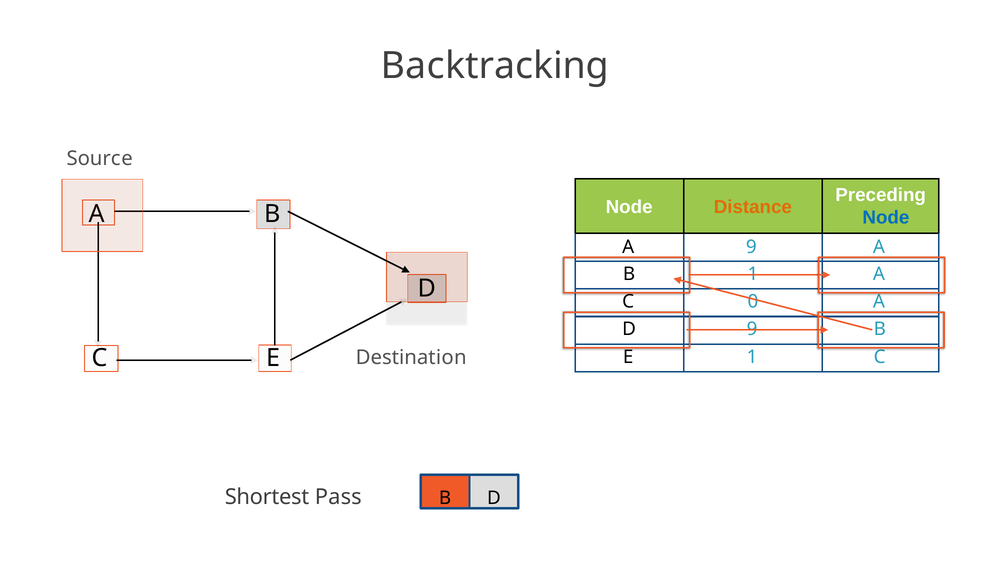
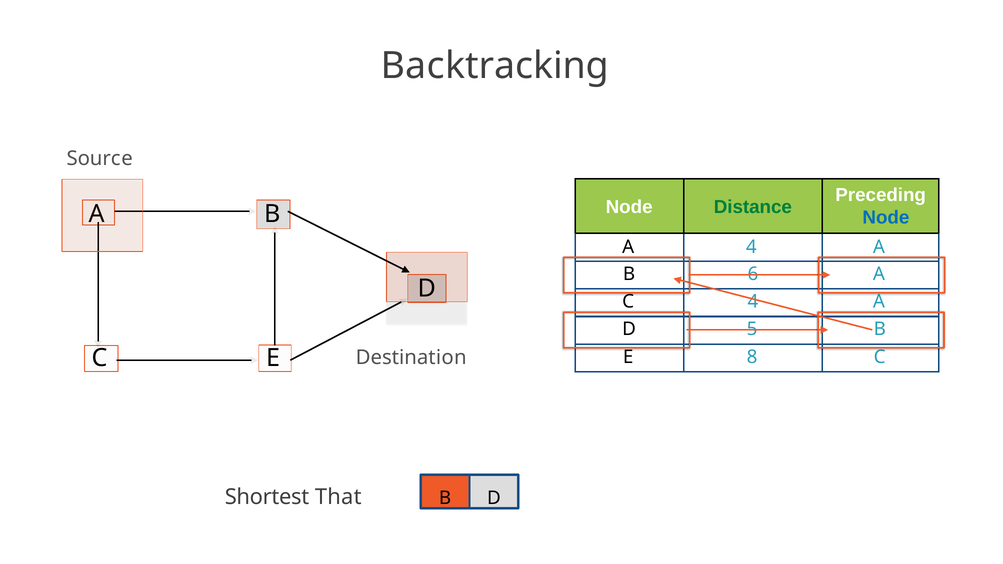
Distance colour: orange -> green (753, 207)
9: 9 -> 4 (751, 247)
1: 1 -> 6 (753, 274)
0: 0 -> 4 (753, 302)
9: 9 -> 5 (752, 329)
E 1: 1 -> 8 (752, 357)
Pass: Pass -> That (338, 497)
